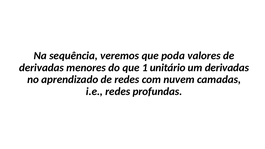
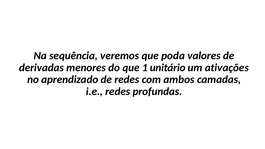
um derivadas: derivadas -> ativações (227, 68)
nuvem: nuvem -> ambos (179, 80)
